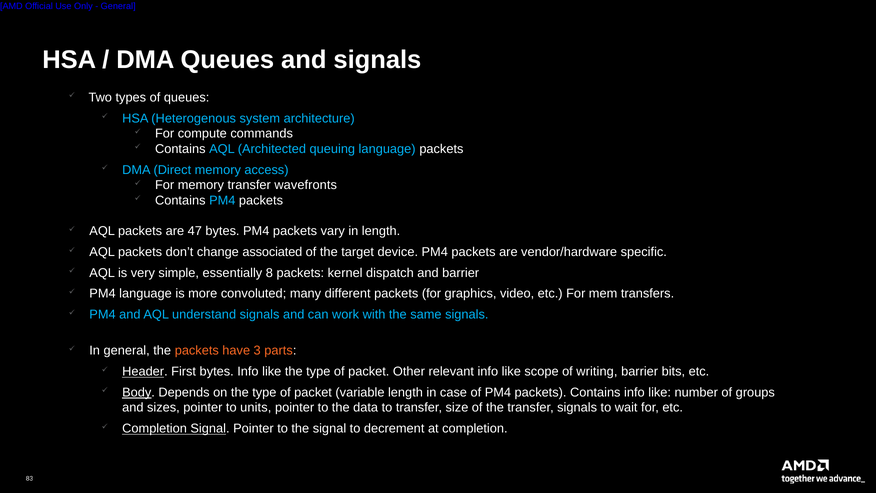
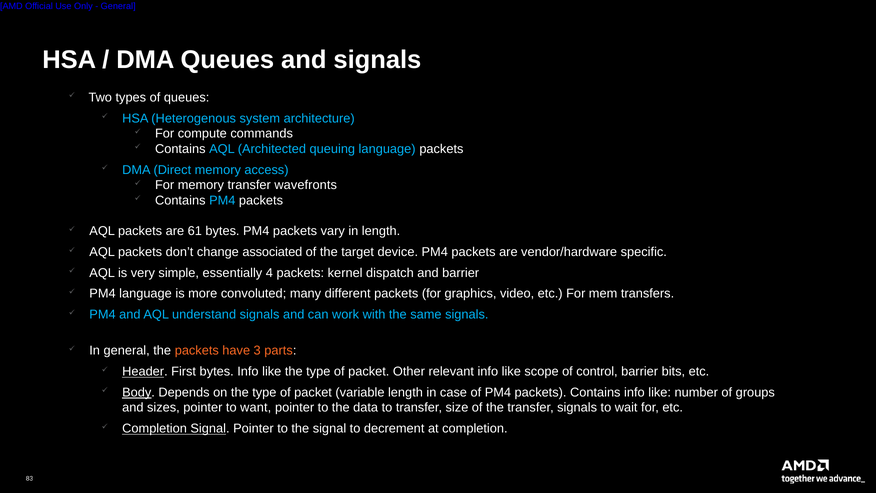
47: 47 -> 61 (195, 231)
8: 8 -> 4 (269, 273)
writing: writing -> control (597, 371)
units: units -> want (256, 408)
